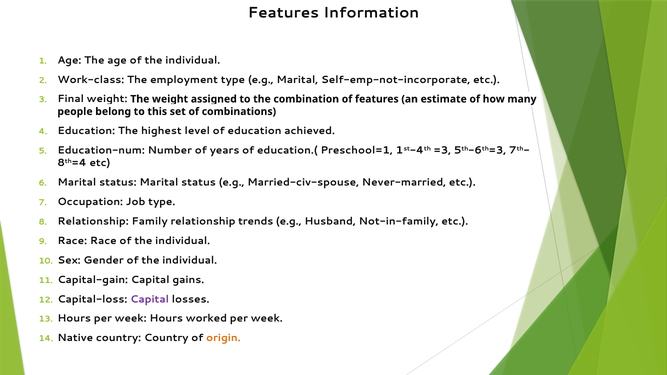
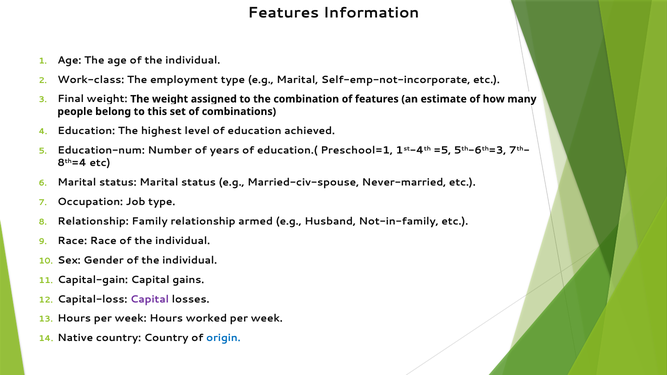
=3: =3 -> =5 (442, 151)
trends: trends -> armed (256, 221)
origin colour: orange -> blue (223, 338)
